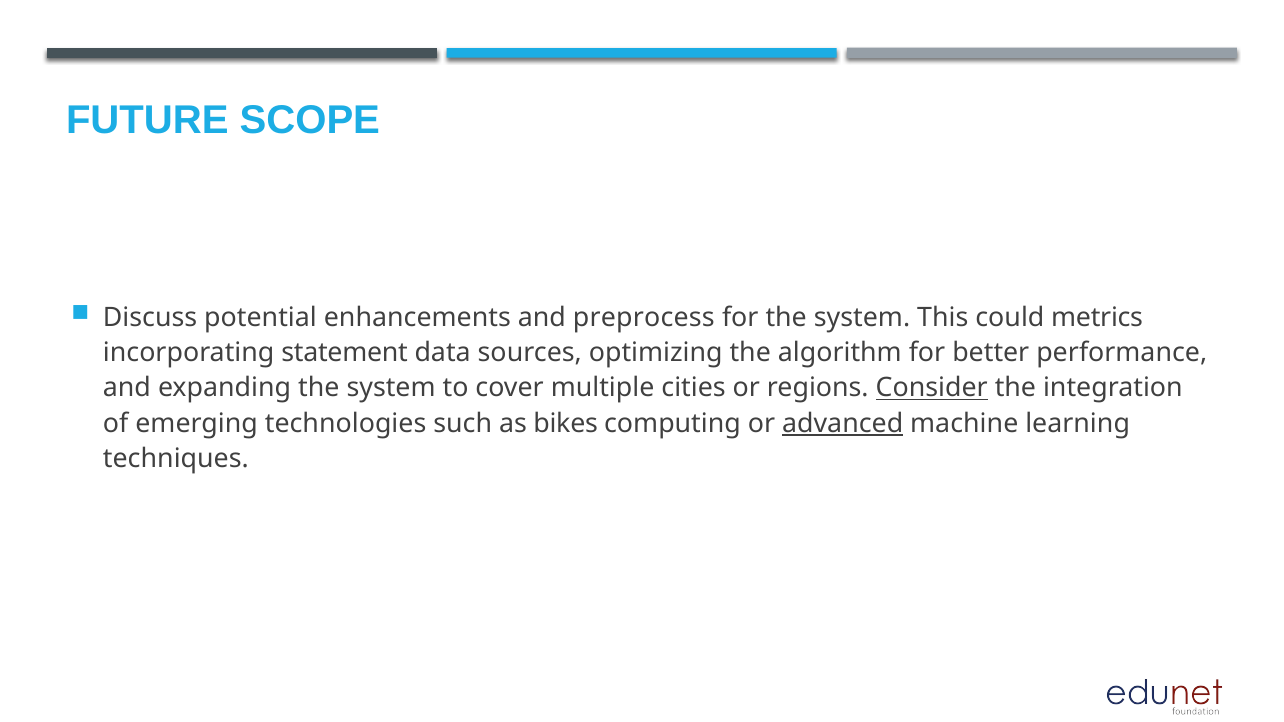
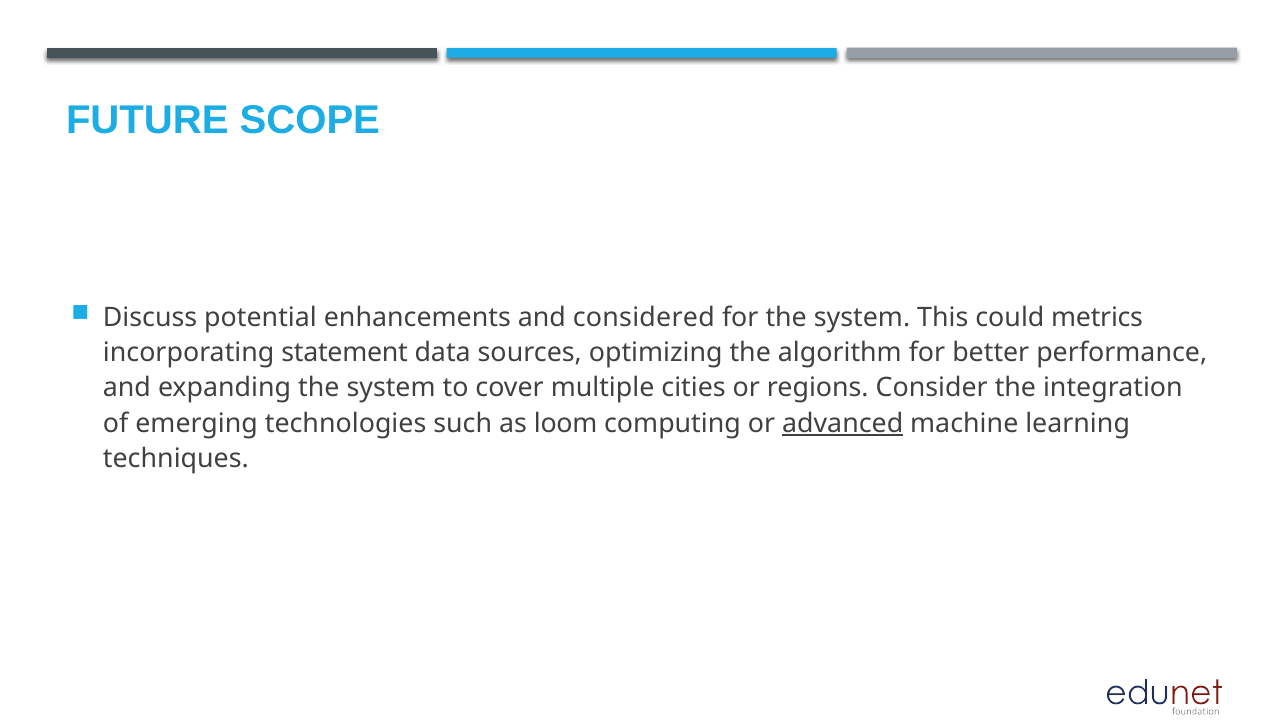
preprocess: preprocess -> considered (644, 317)
Consider underline: present -> none (932, 388)
bikes: bikes -> loom (566, 423)
